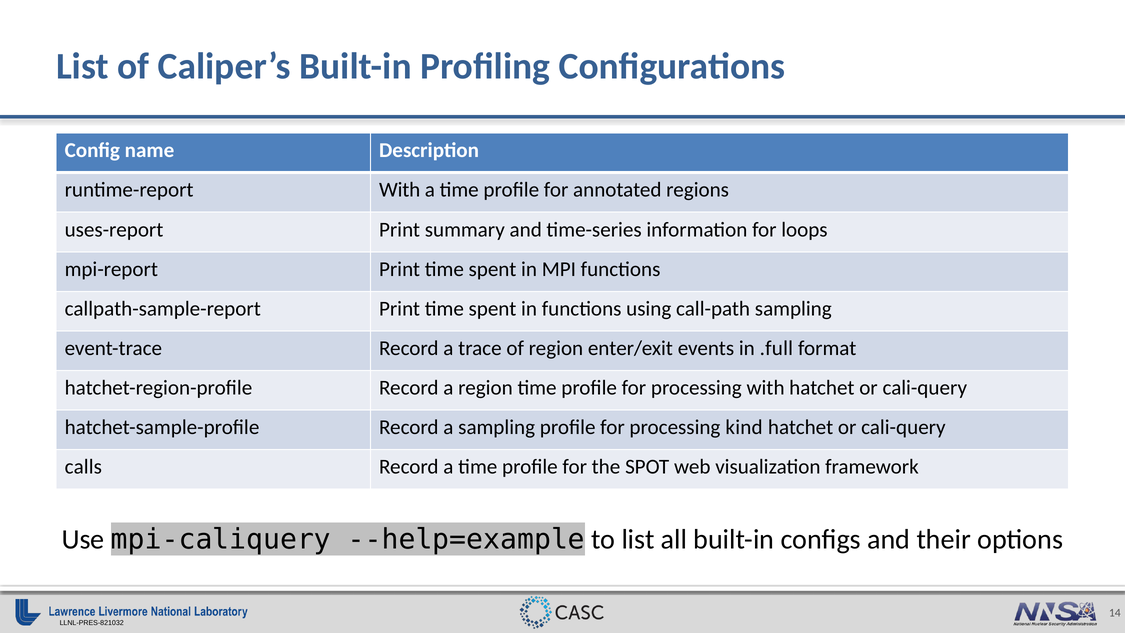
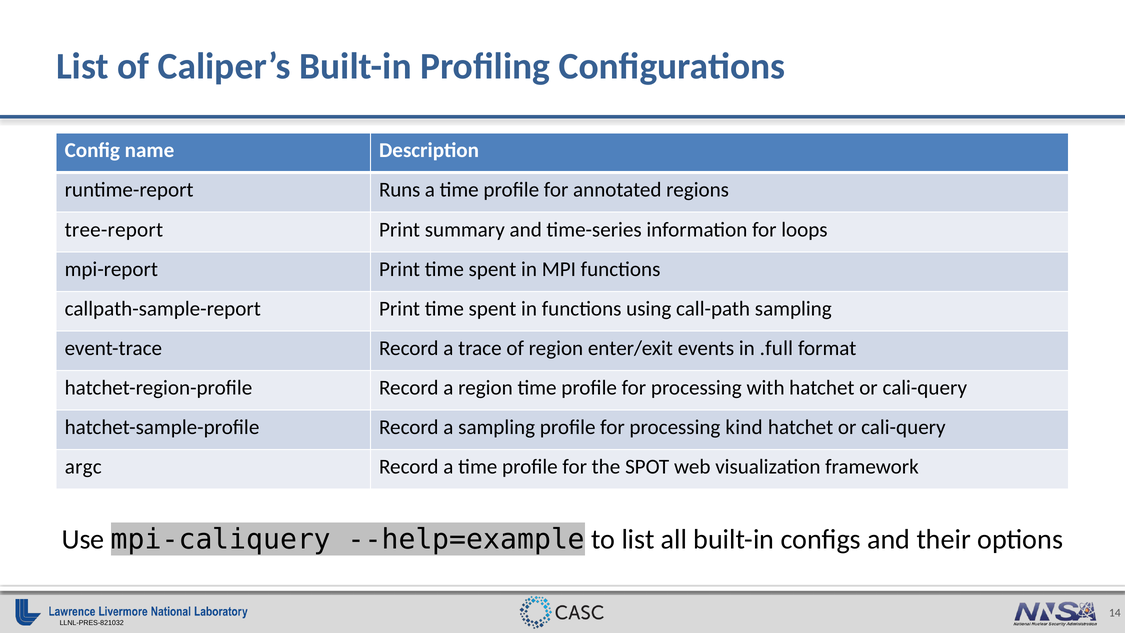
runtime-report With: With -> Runs (400, 190)
uses-report: uses-report -> tree-report (114, 229)
calls: calls -> argc (83, 467)
